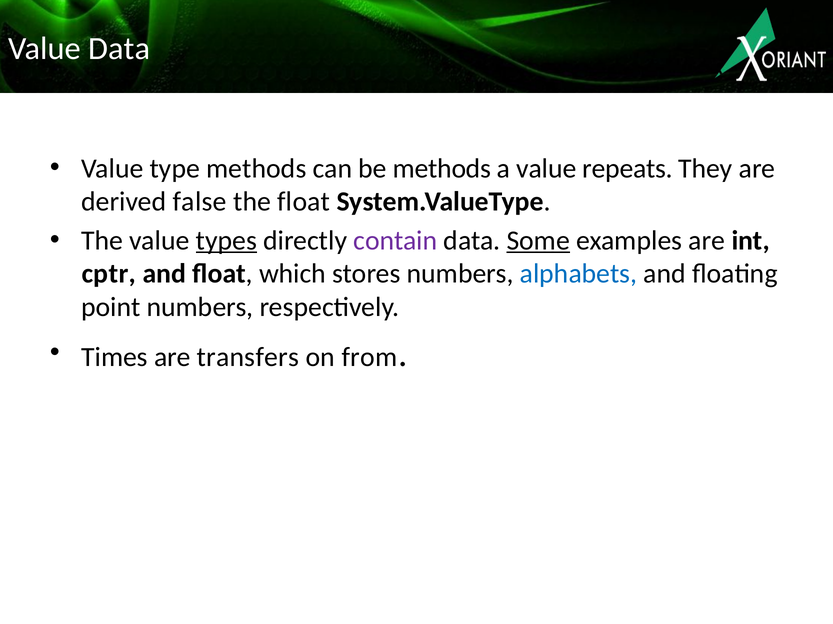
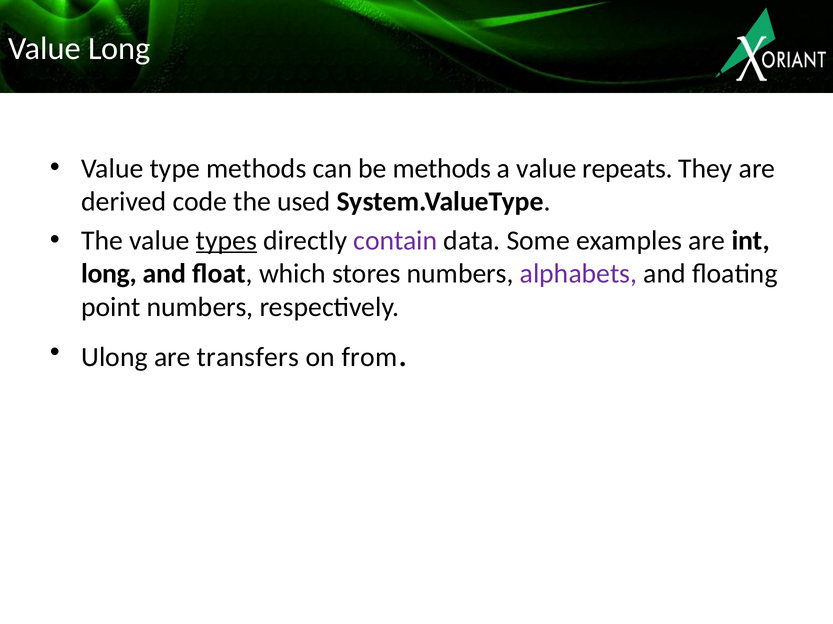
Value Data: Data -> Long (119, 49)
false: false -> code (200, 202)
the float: float -> used (304, 202)
Some underline: present -> none (538, 241)
cptr: cptr -> long (109, 274)
alphabets colour: blue -> purple (578, 274)
Times: Times -> Ulong (114, 357)
